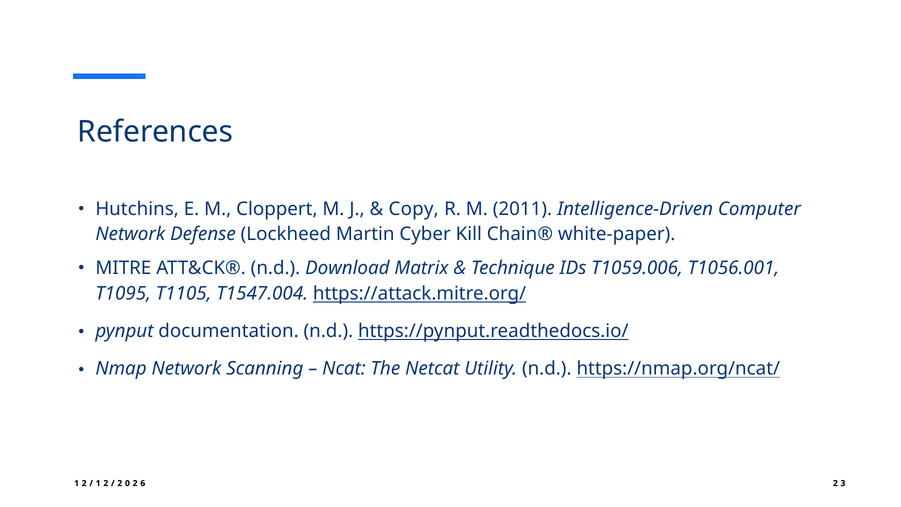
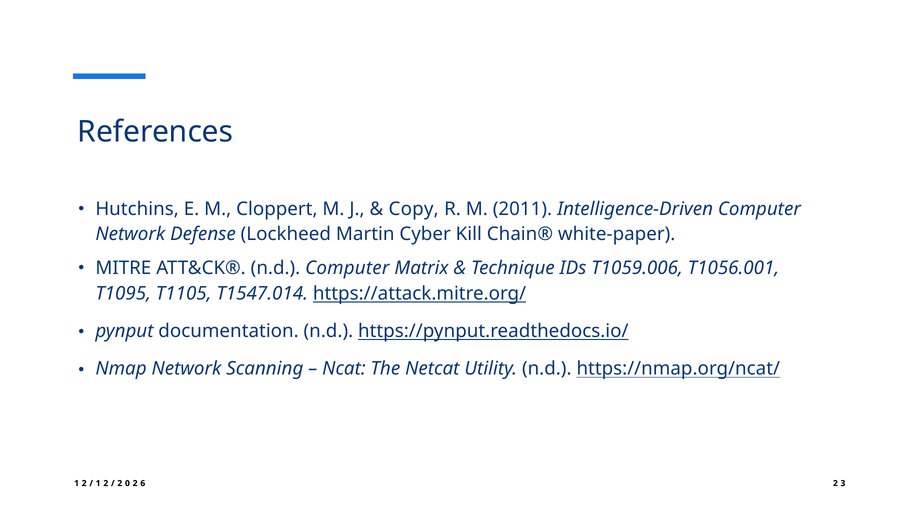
n.d Download: Download -> Computer (347, 268)
T1547.004: T1547.004 -> T1547.014 (262, 293)
